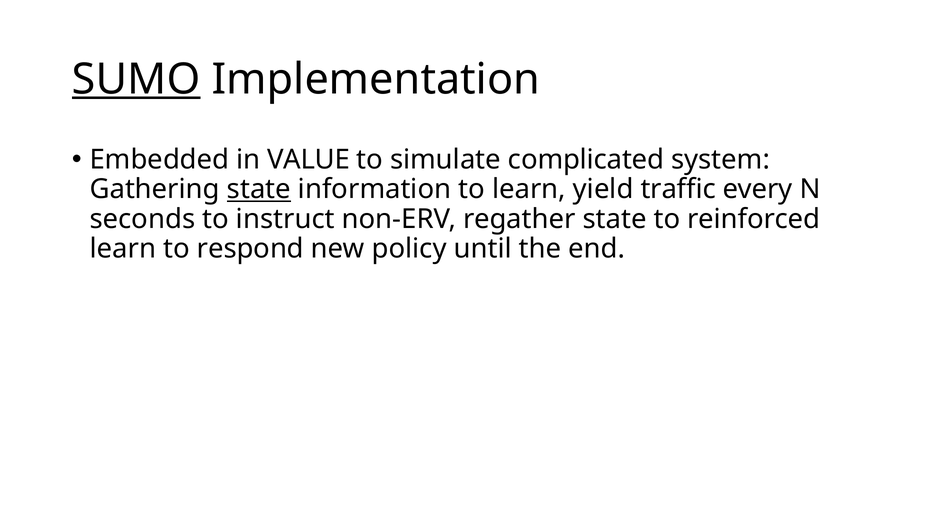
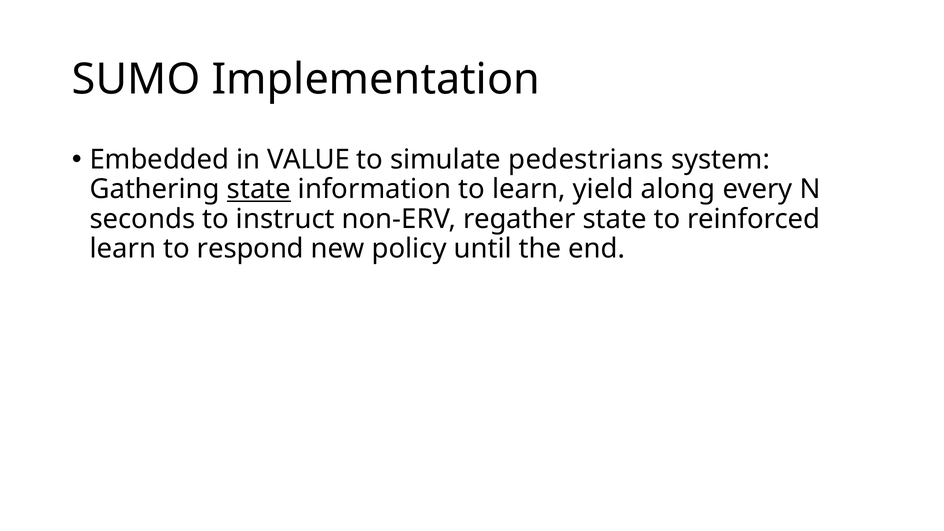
SUMO underline: present -> none (136, 79)
complicated: complicated -> pedestrians (586, 160)
traffic: traffic -> along (678, 189)
